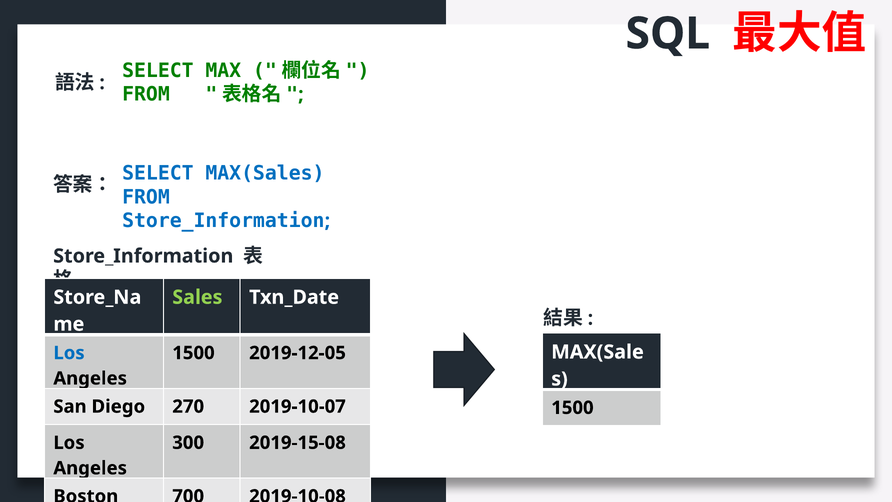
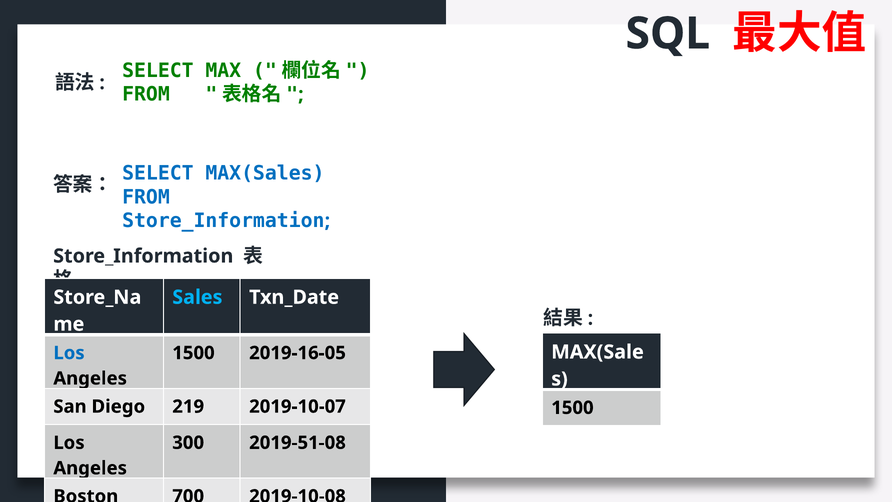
Sales colour: light green -> light blue (197, 297)
2019-12-05: 2019-12-05 -> 2019-16-05 (297, 353)
270: 270 -> 219 (188, 406)
2019-15-08: 2019-15-08 -> 2019-51-08 (297, 443)
